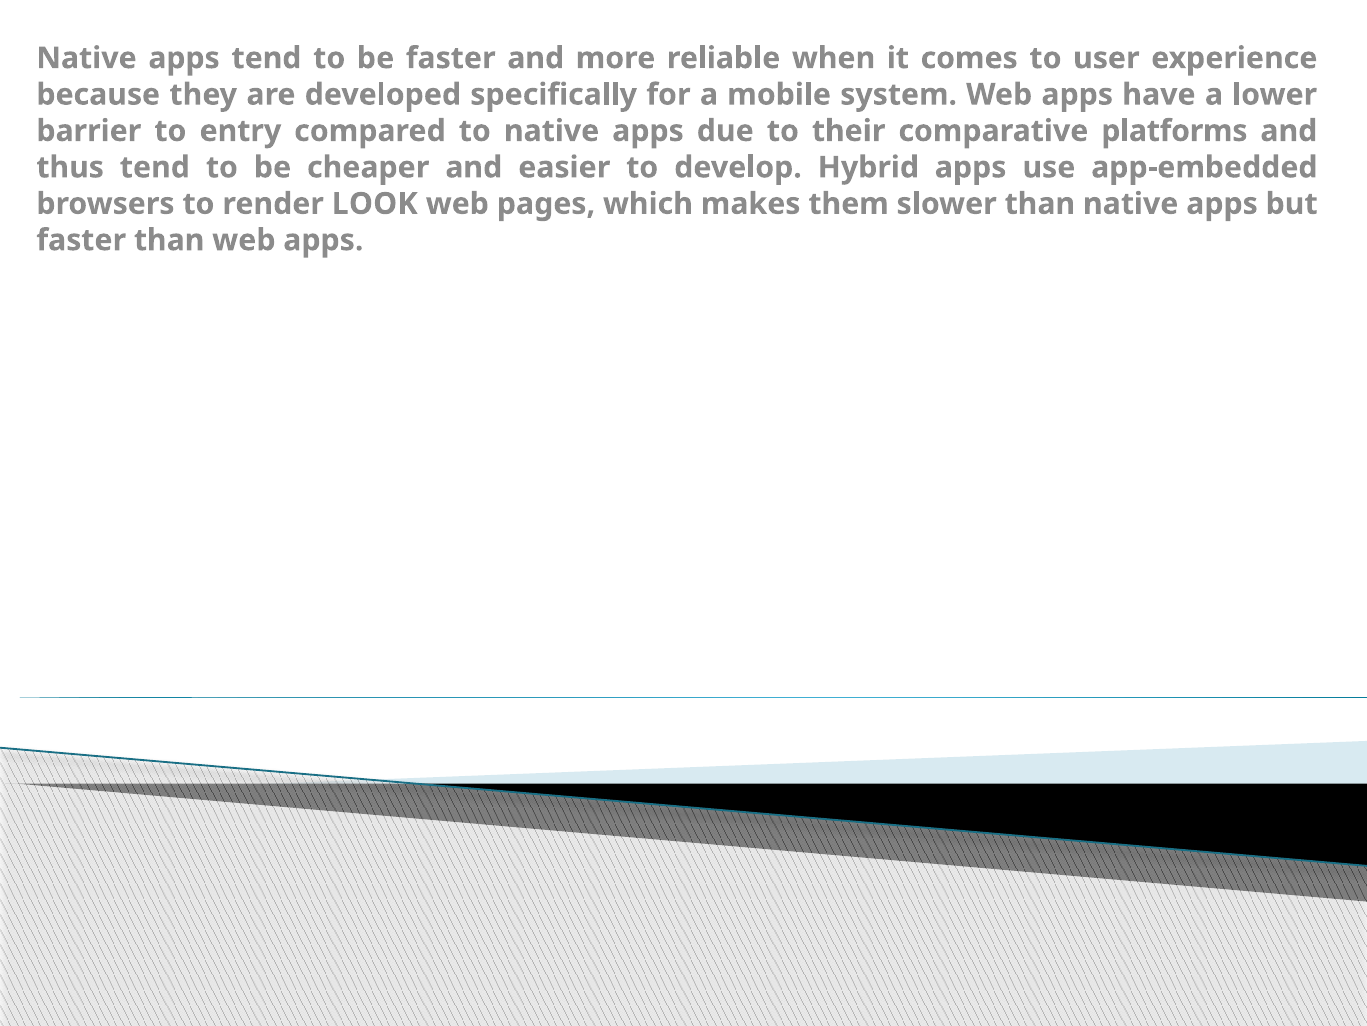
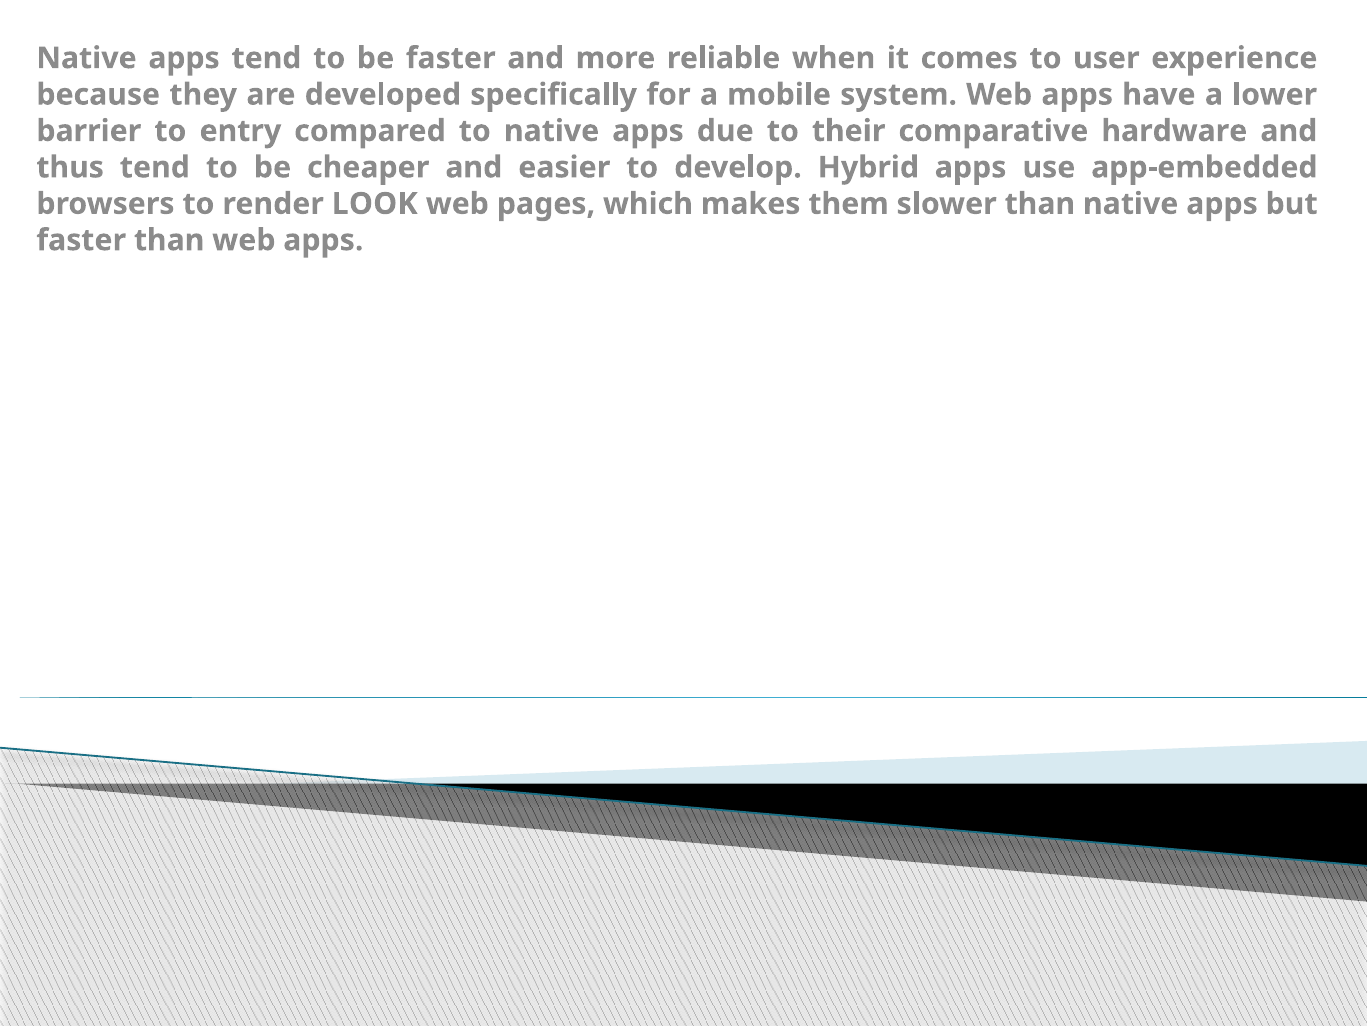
platforms: platforms -> hardware (1174, 131)
